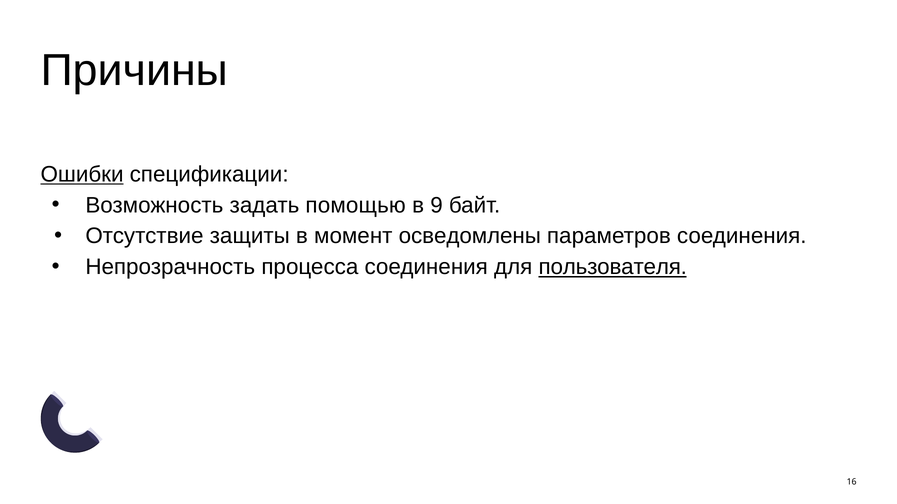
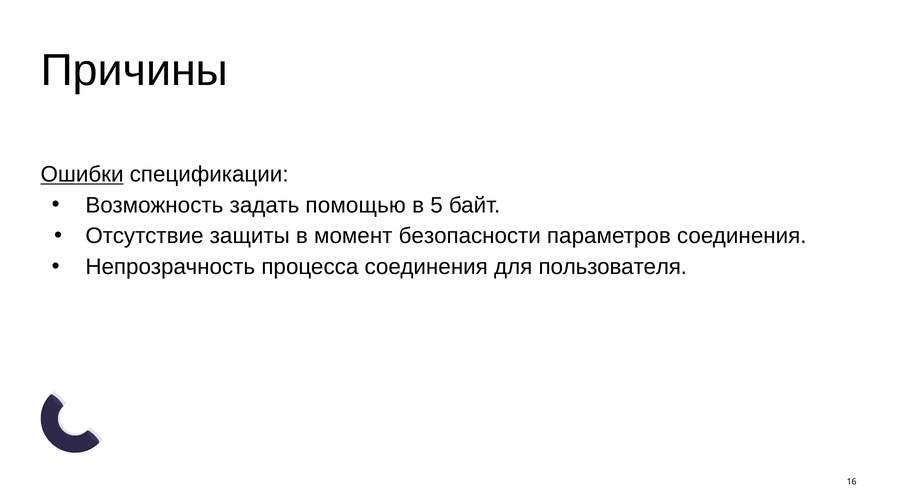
9: 9 -> 5 (437, 205)
осведомлены: осведомлены -> безопасности (470, 236)
пользователя underline: present -> none (613, 267)
